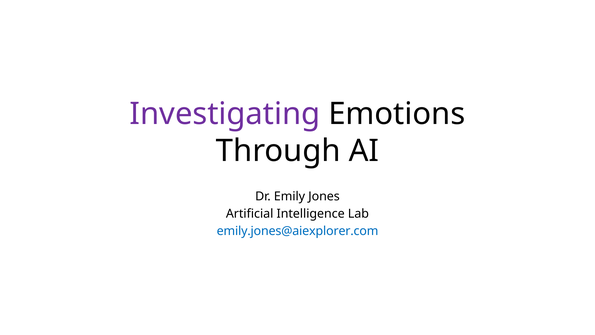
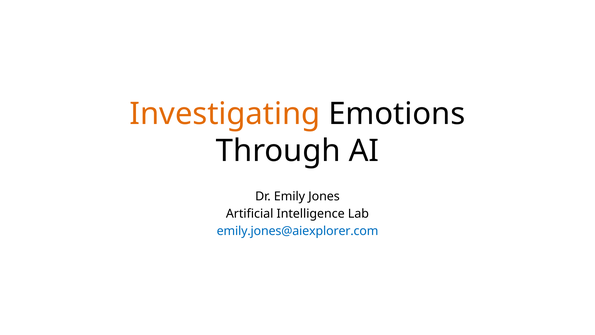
Investigating colour: purple -> orange (225, 114)
